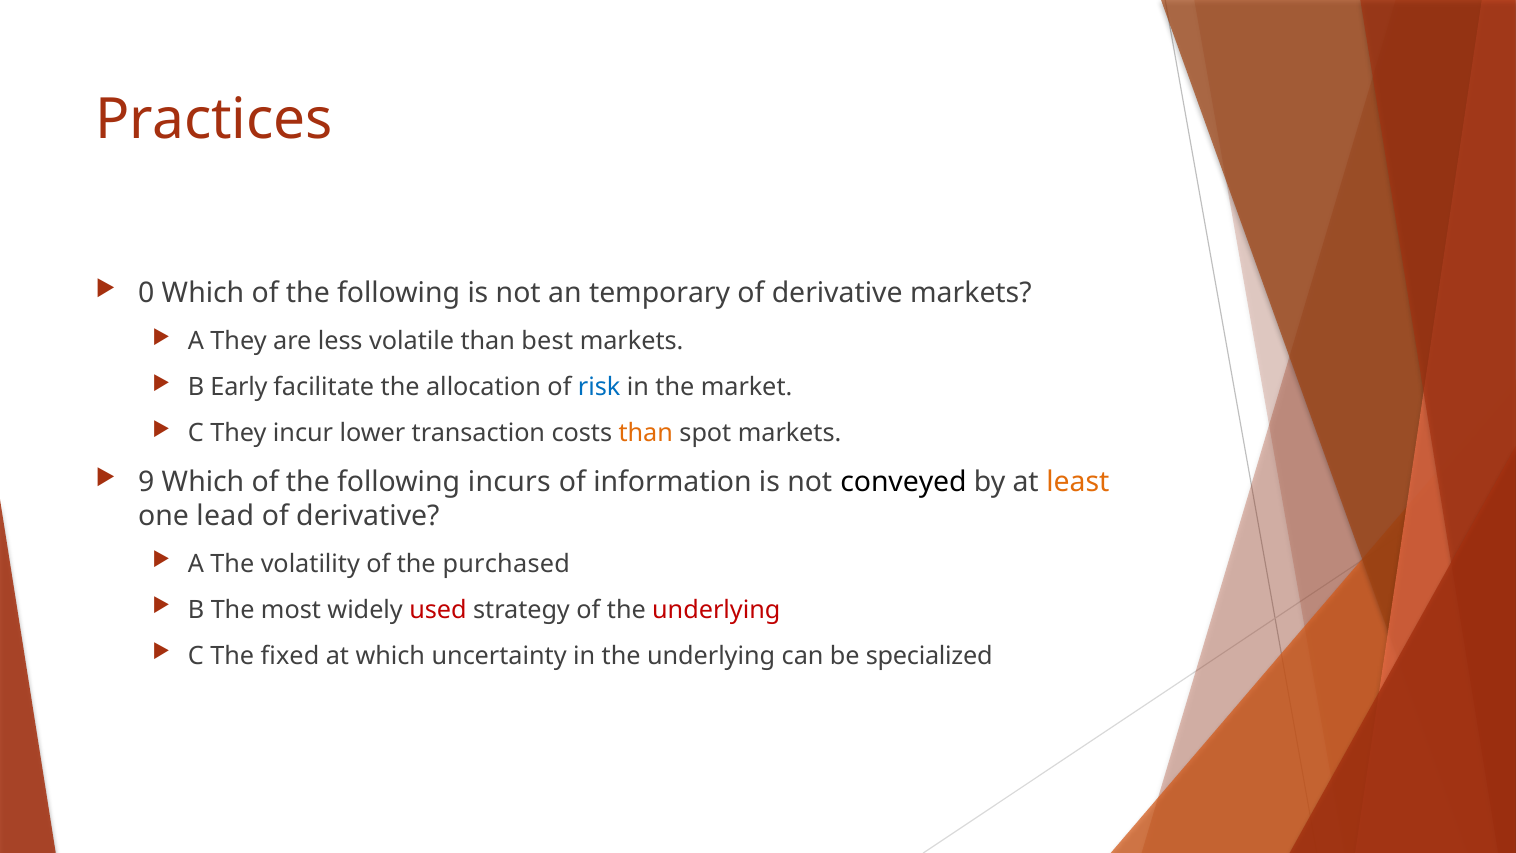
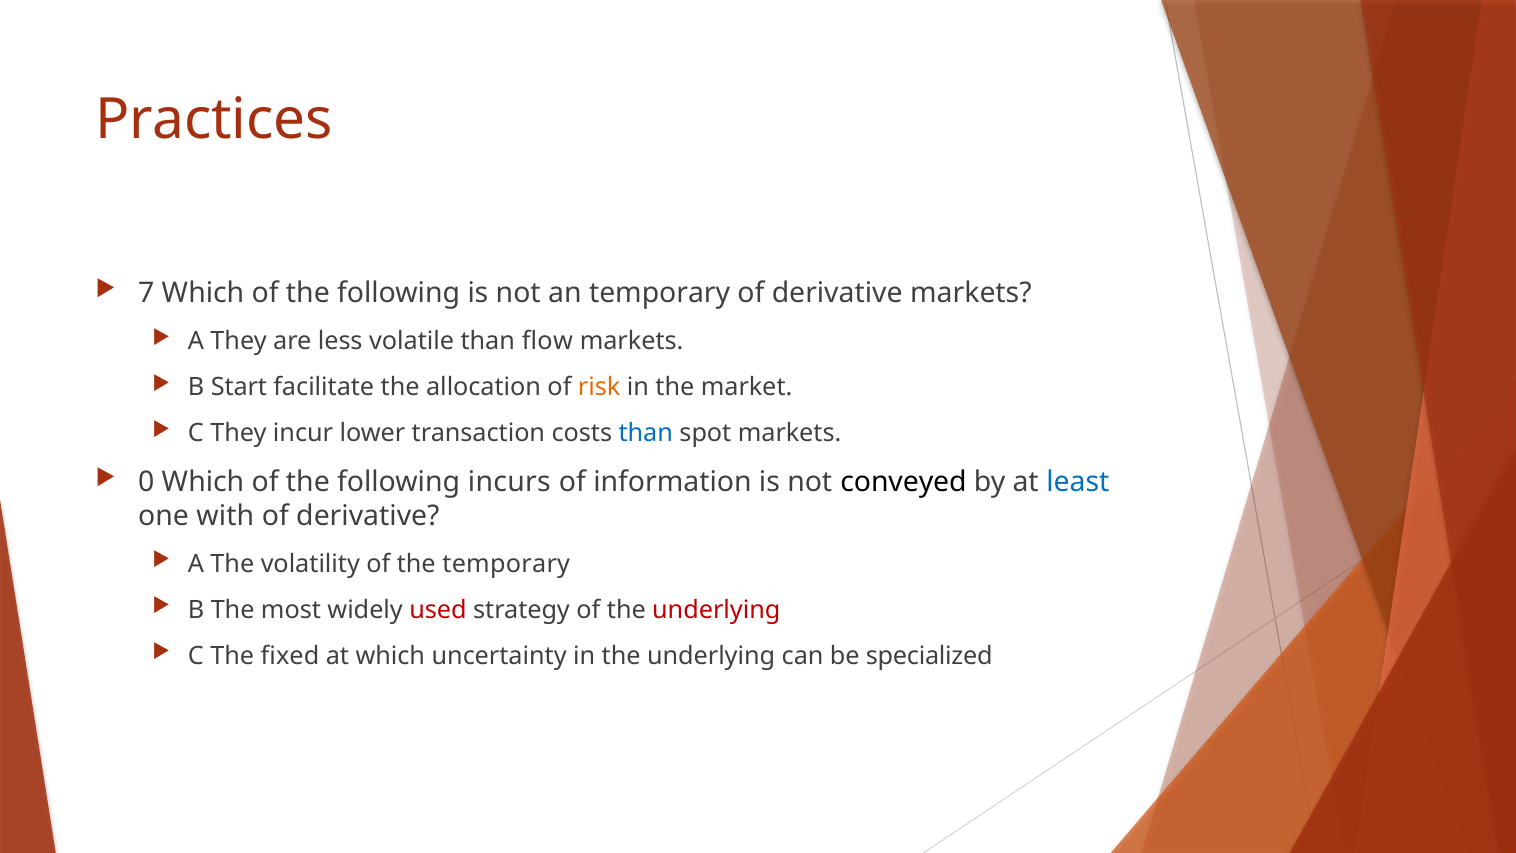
0: 0 -> 7 (146, 293)
best: best -> flow (547, 341)
Early: Early -> Start (239, 387)
risk colour: blue -> orange (599, 387)
than colour: orange -> blue (646, 433)
9: 9 -> 0 (146, 482)
least colour: orange -> blue (1078, 482)
lead: lead -> with (225, 516)
the purchased: purchased -> temporary (506, 564)
